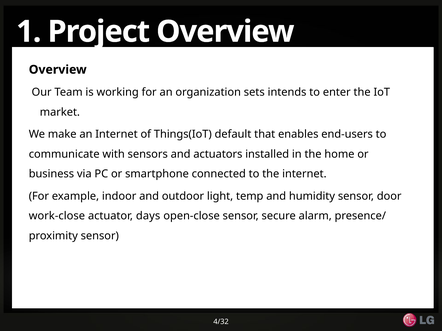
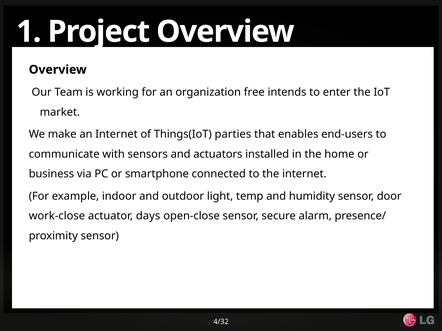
sets: sets -> free (254, 92)
default: default -> parties (233, 134)
